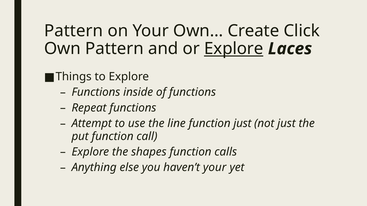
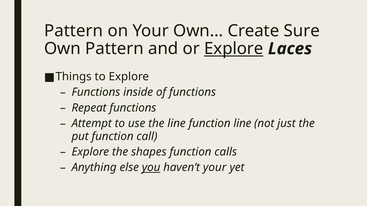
Click: Click -> Sure (302, 31)
function just: just -> line (242, 124)
you underline: none -> present (151, 168)
